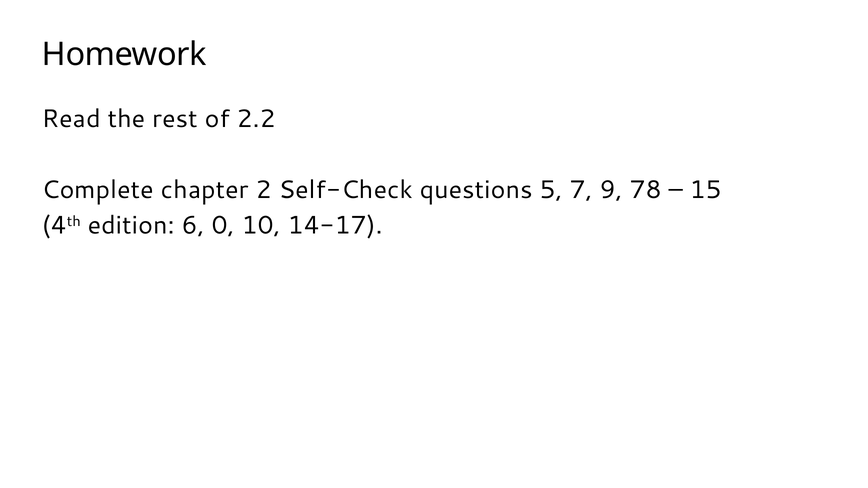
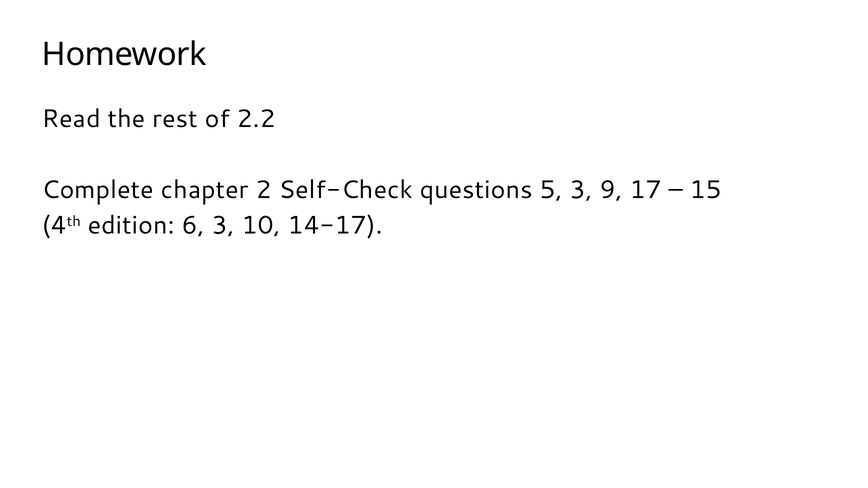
5 7: 7 -> 3 (581, 190)
78: 78 -> 17 (646, 190)
6 0: 0 -> 3 (223, 226)
